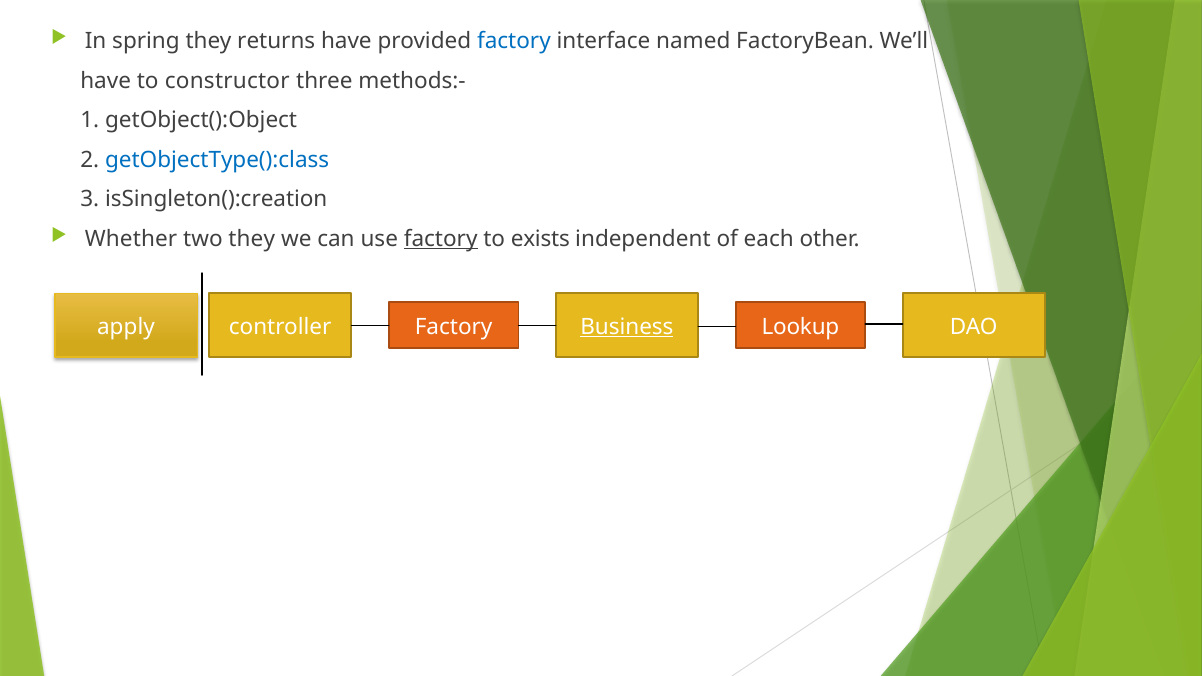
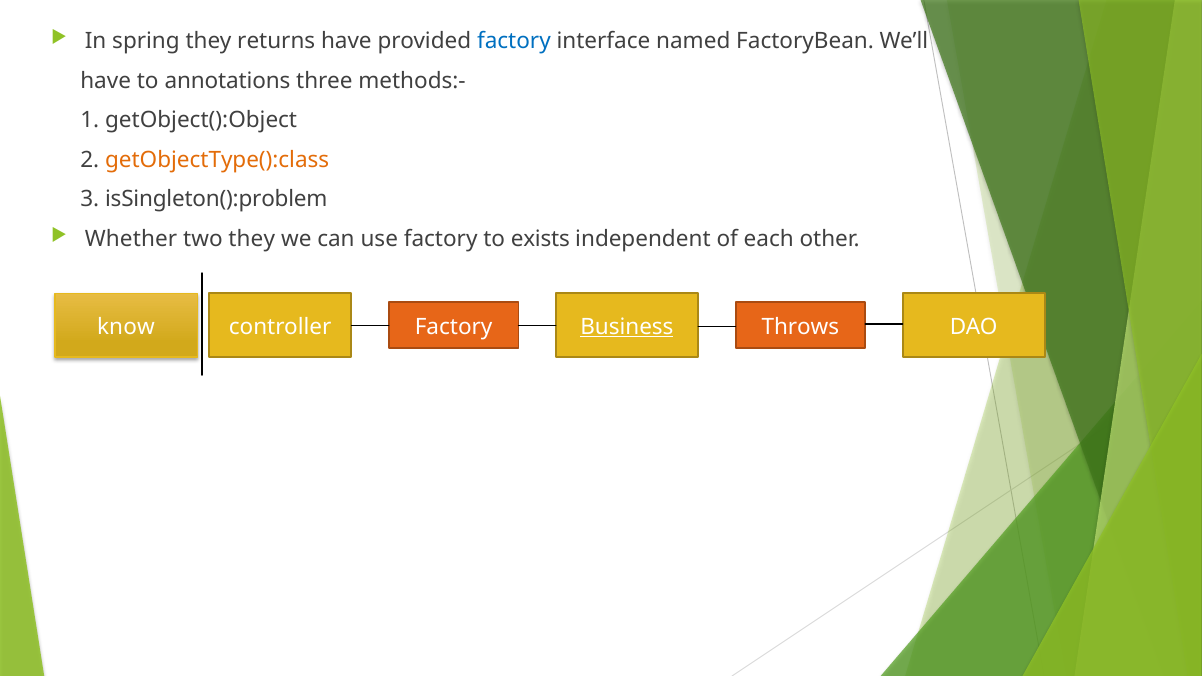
constructor: constructor -> annotations (227, 81)
getObjectType():class colour: blue -> orange (217, 160)
isSingleton():creation: isSingleton():creation -> isSingleton():problem (216, 199)
factory underline: present -> none (441, 239)
apply: apply -> know (126, 327)
Lookup: Lookup -> Throws (800, 327)
